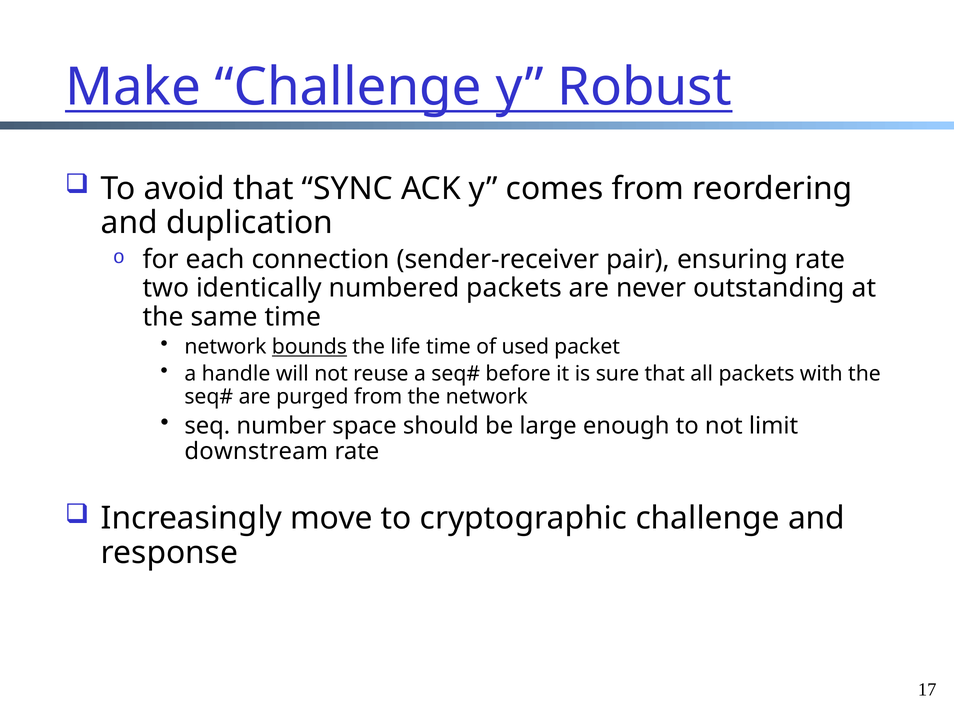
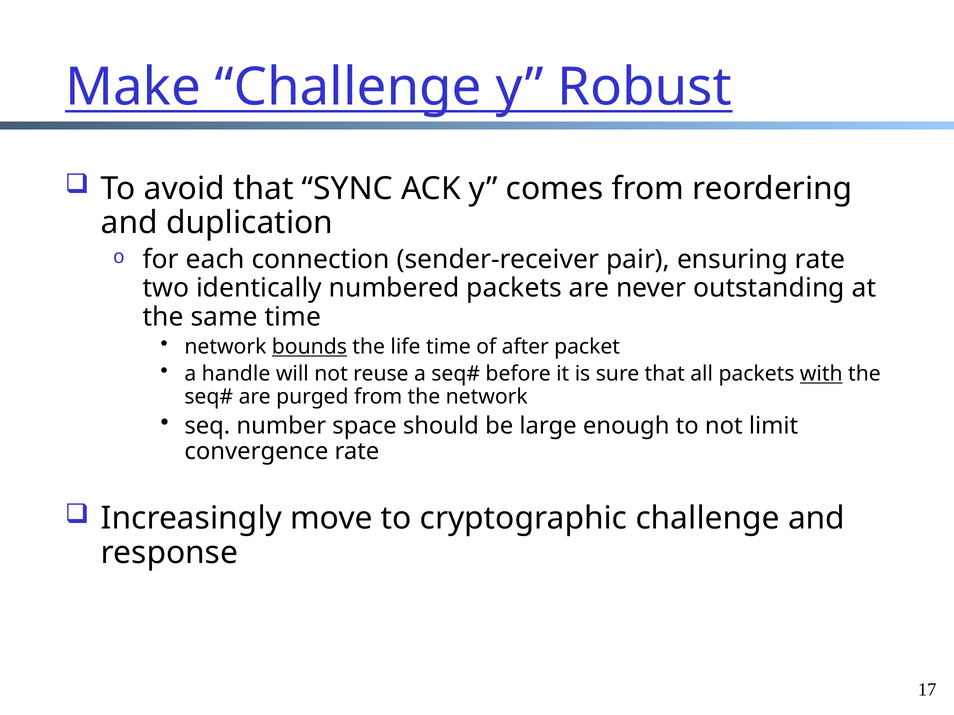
used: used -> after (525, 347)
with underline: none -> present (821, 374)
downstream: downstream -> convergence (256, 452)
